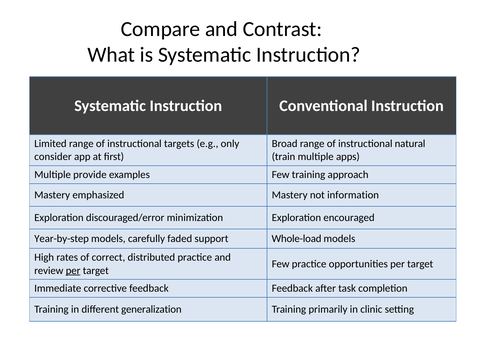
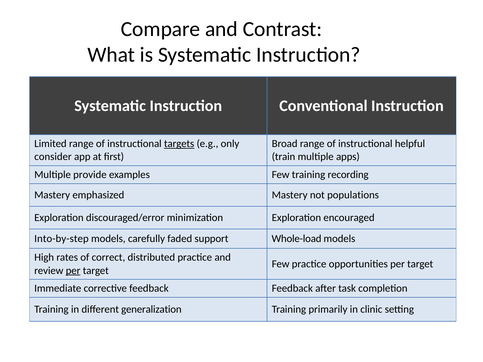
targets underline: none -> present (179, 144)
natural: natural -> helpful (410, 144)
approach: approach -> recording (348, 175)
information: information -> populations (353, 195)
Year-by-step: Year-by-step -> Into-by-step (62, 239)
